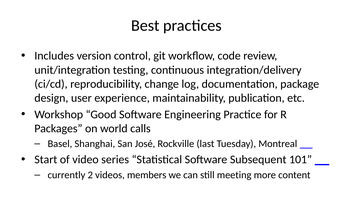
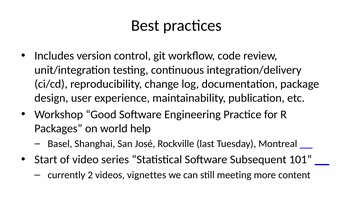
calls: calls -> help (140, 129)
members: members -> vignettes (147, 175)
